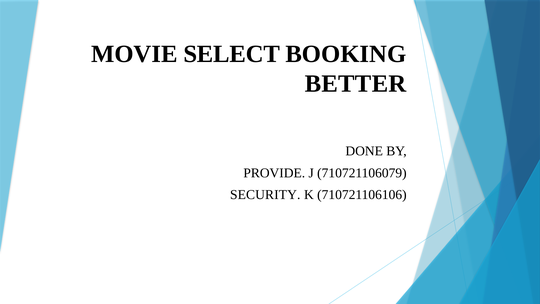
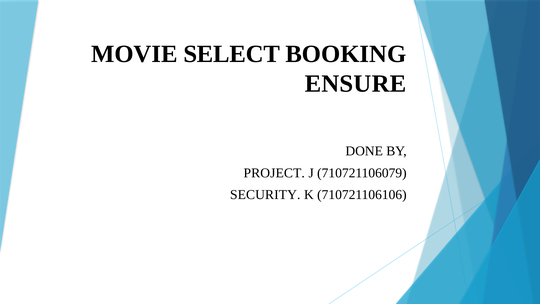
BETTER: BETTER -> ENSURE (356, 84)
PROVIDE: PROVIDE -> PROJECT (274, 173)
